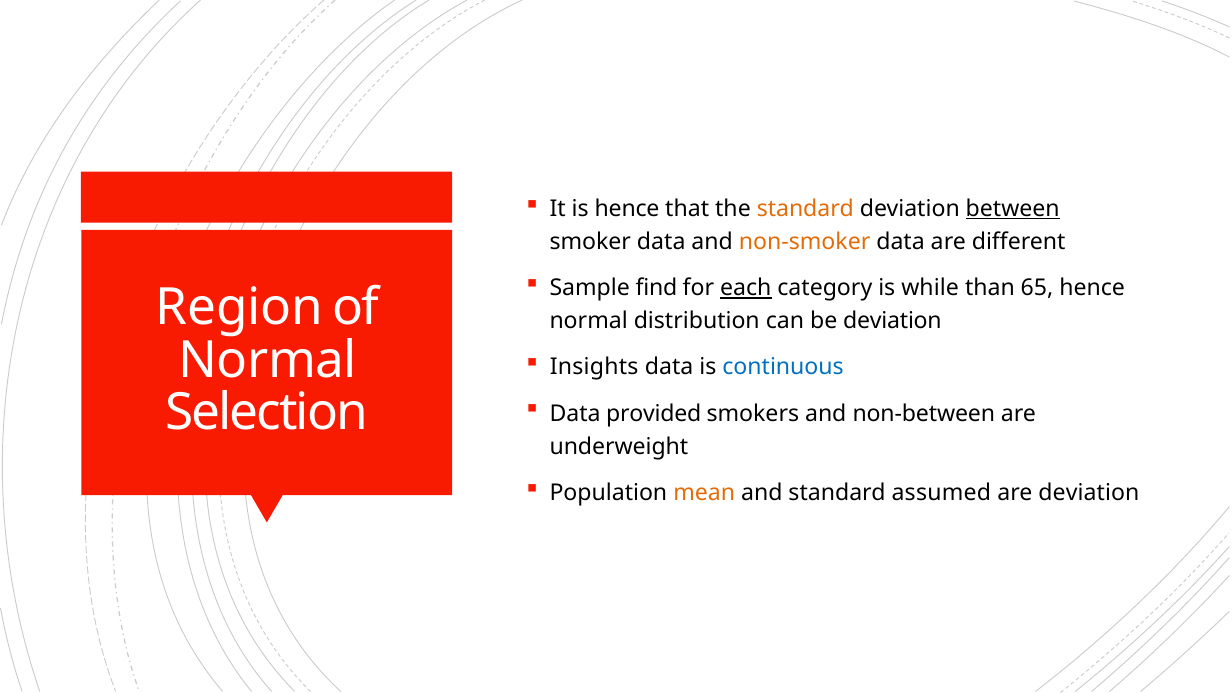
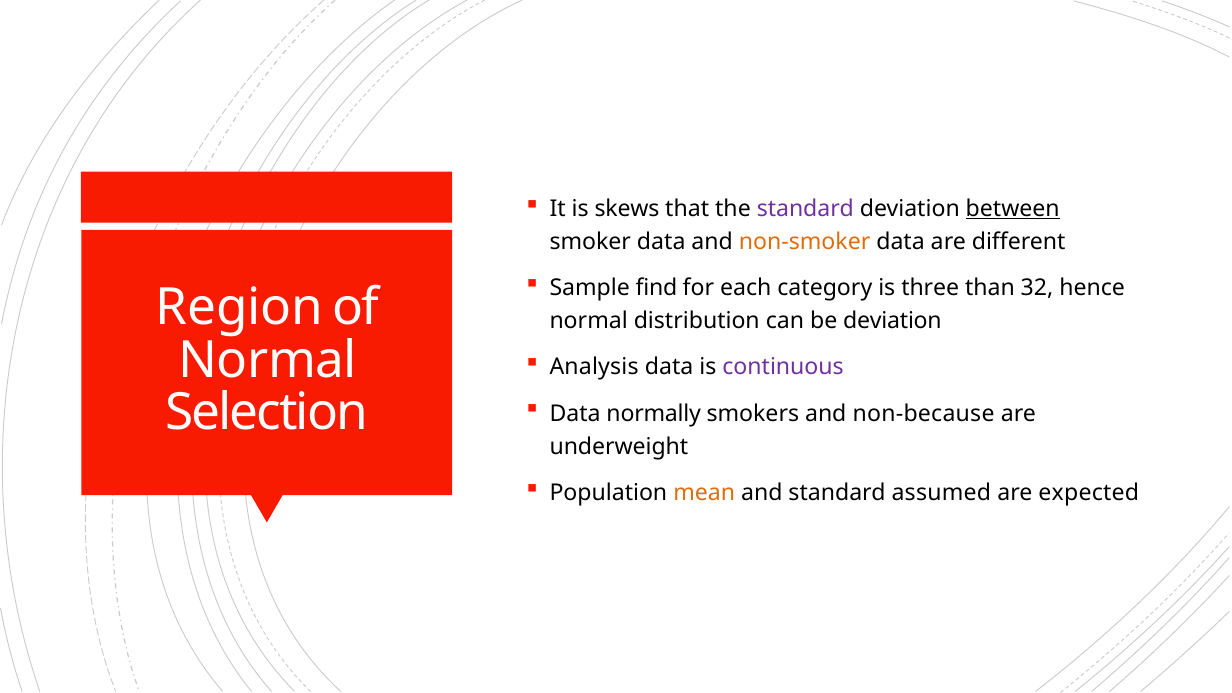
is hence: hence -> skews (627, 209)
standard colour: orange -> purple (805, 209)
each underline: present -> none (746, 288)
while: while -> three (930, 288)
65: 65 -> 32 (1037, 288)
Insights: Insights -> Analysis (594, 367)
continuous colour: blue -> purple (783, 367)
provided: provided -> normally (654, 413)
non-between: non-between -> non-because (924, 413)
are deviation: deviation -> expected (1089, 493)
